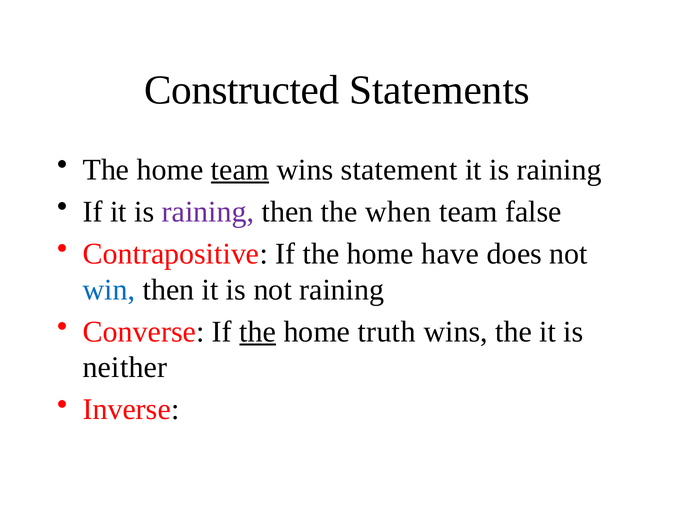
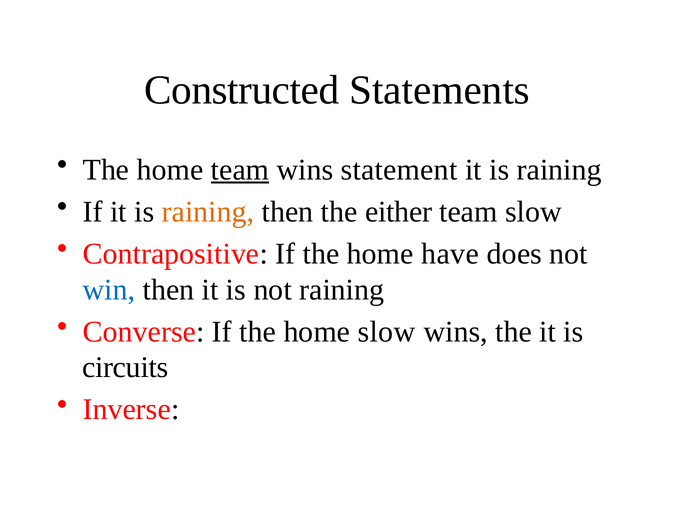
raining colour: purple -> orange (208, 212)
when: when -> either (399, 212)
team false: false -> slow (533, 212)
the underline: present -> none (258, 332)
home truth: truth -> slow (387, 332)
neither: neither -> circuits (125, 368)
